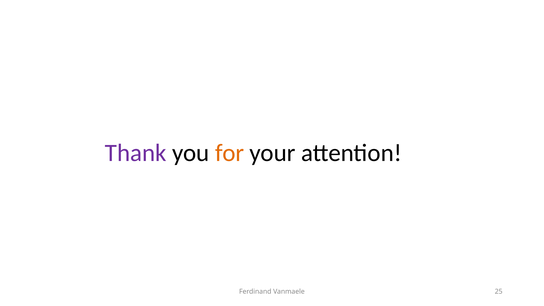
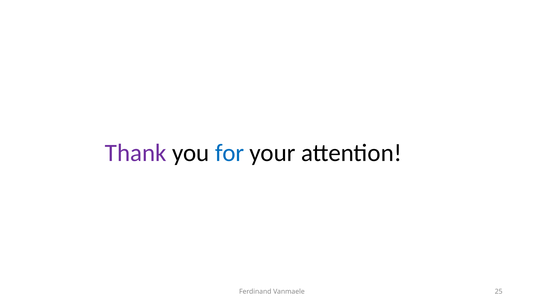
for colour: orange -> blue (230, 153)
